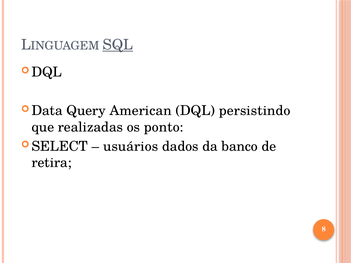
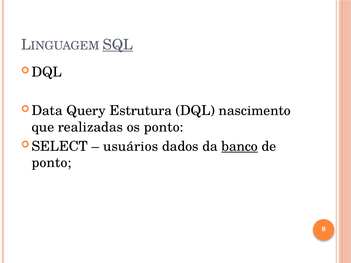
American: American -> Estrutura (141, 111)
persistindo: persistindo -> nascimento (255, 111)
banco underline: none -> present (240, 146)
retira: retira -> ponto (52, 163)
